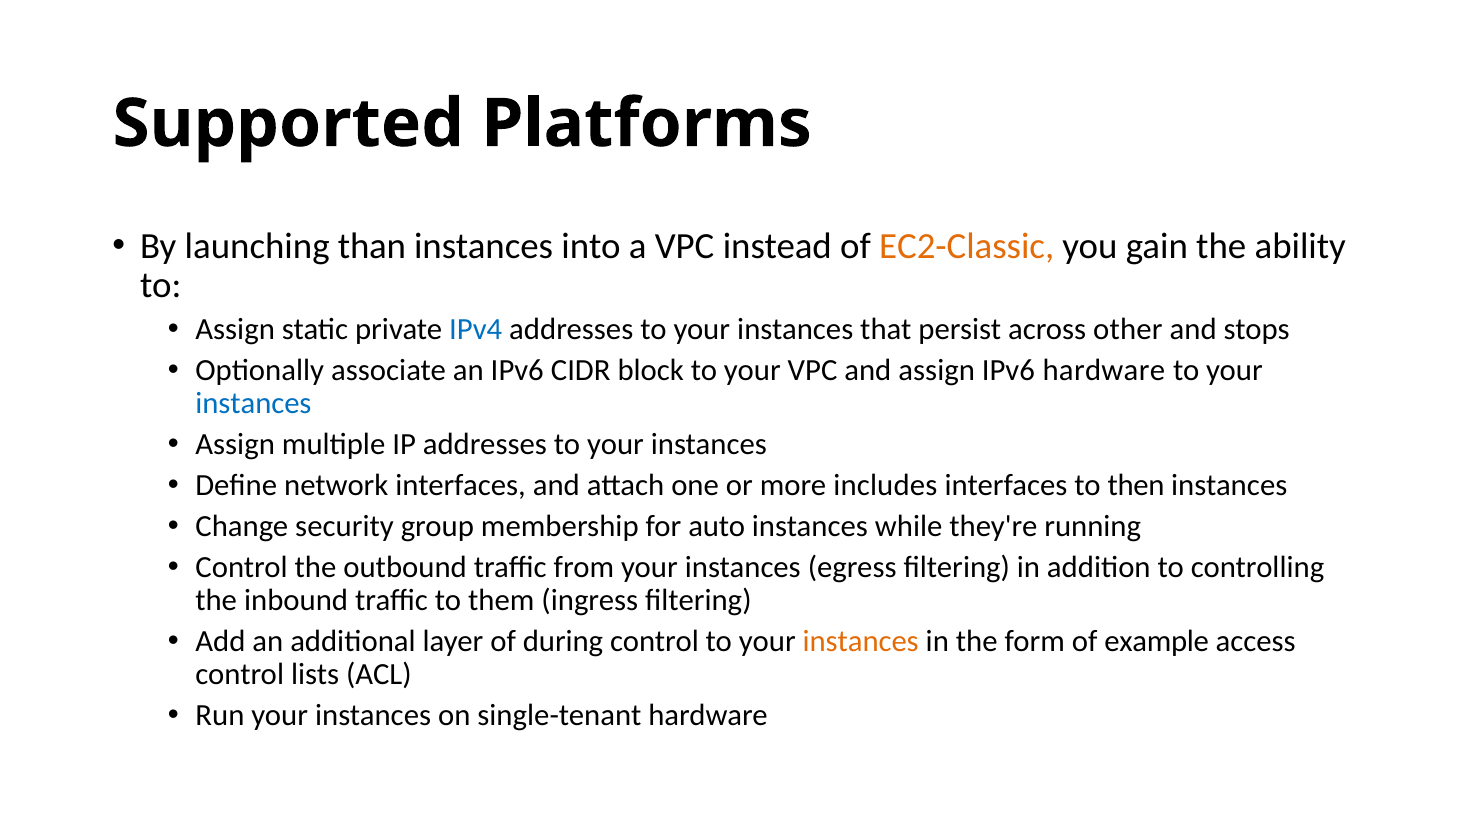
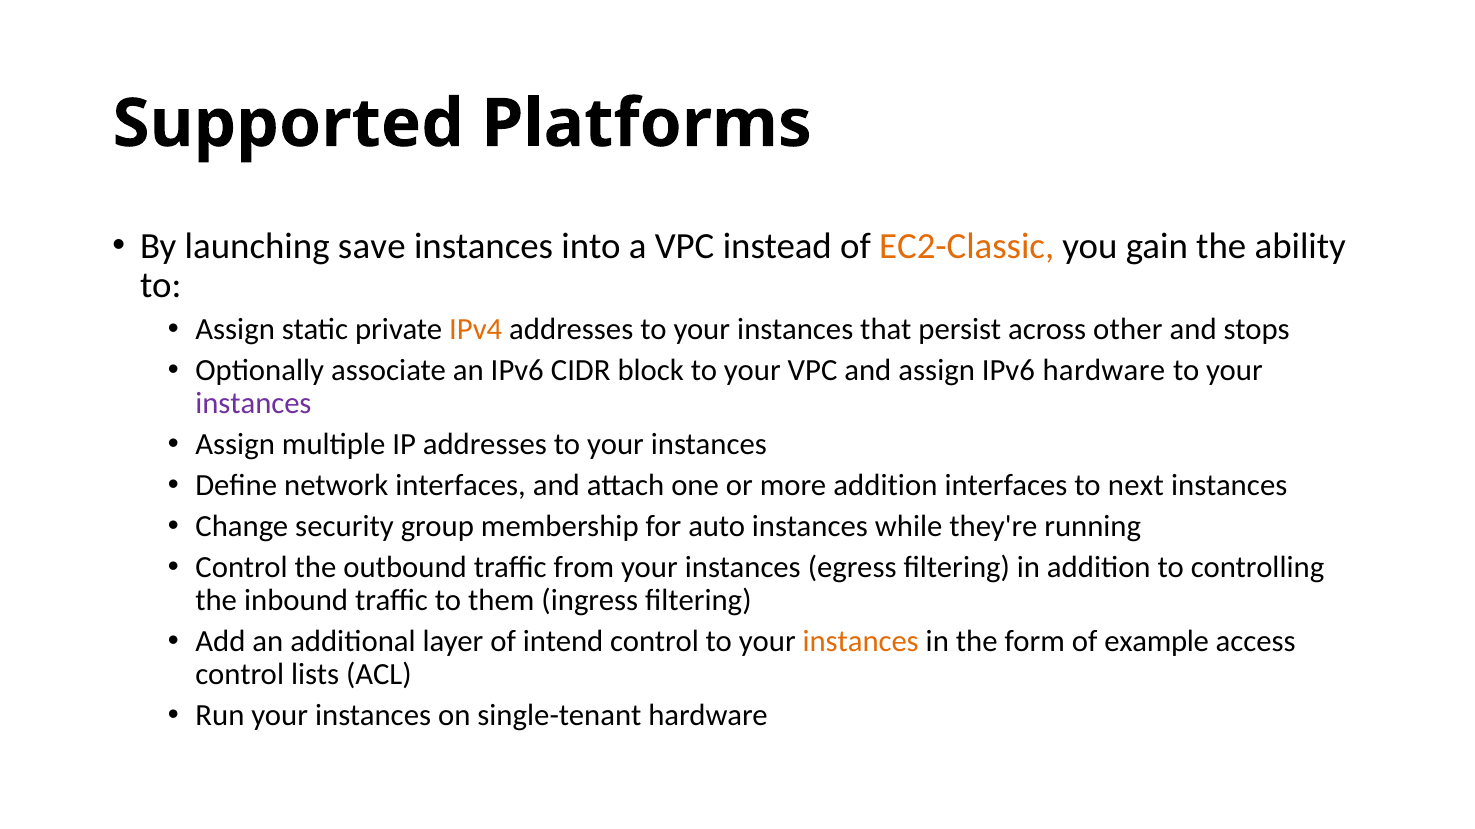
than: than -> save (372, 246)
IPv4 colour: blue -> orange (476, 330)
instances colour: blue -> purple (253, 404)
more includes: includes -> addition (885, 486)
then: then -> next (1136, 486)
during: during -> intend (563, 642)
